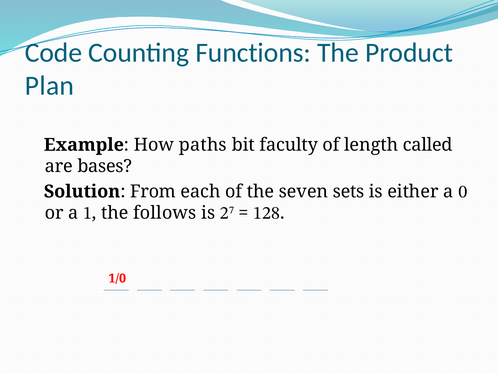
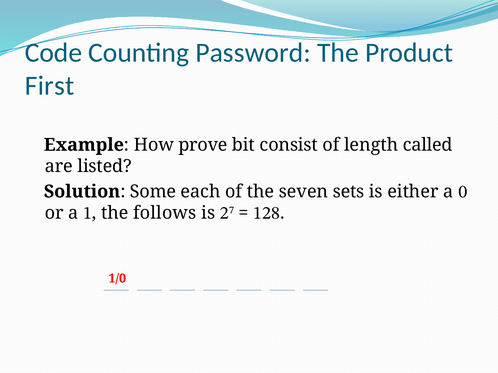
Functions: Functions -> Password (253, 53)
Plan: Plan -> First (50, 86)
paths: paths -> prove (203, 145)
faculty: faculty -> consist (289, 145)
bases: bases -> listed (105, 167)
From: From -> Some (153, 192)
